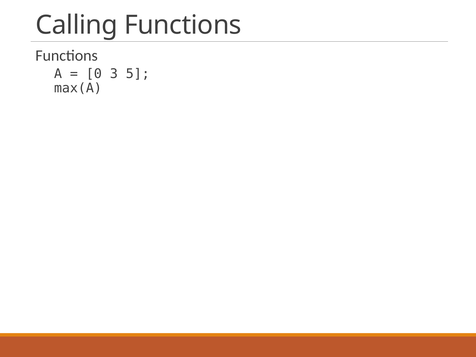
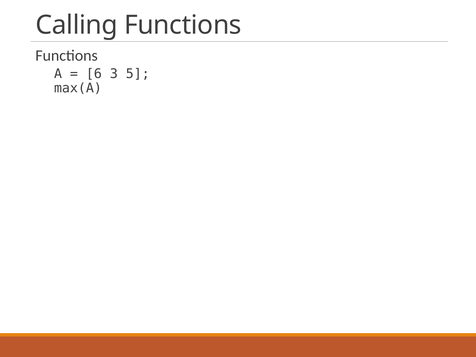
0: 0 -> 6 (94, 74)
